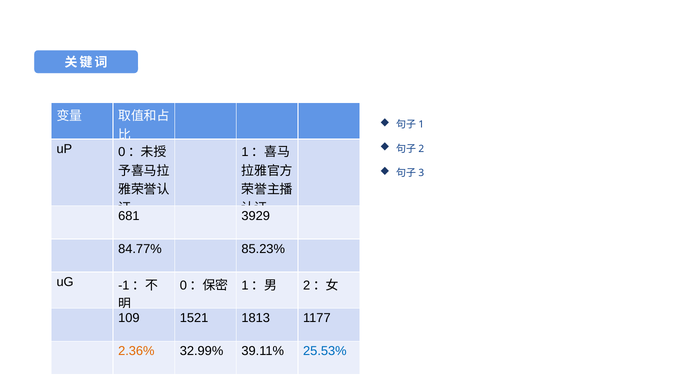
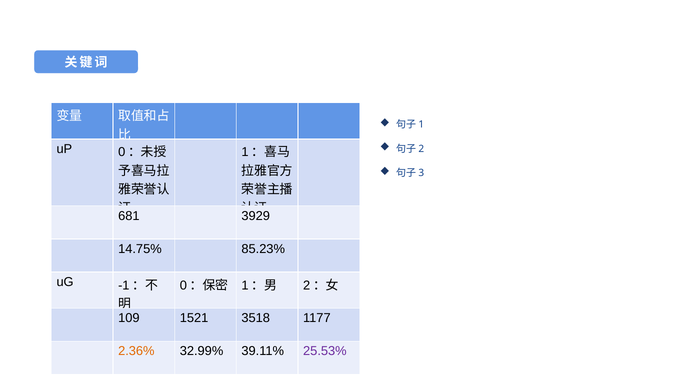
84.77%: 84.77% -> 14.75% (140, 249)
1813: 1813 -> 3518 (256, 318)
25.53% colour: blue -> purple (325, 351)
